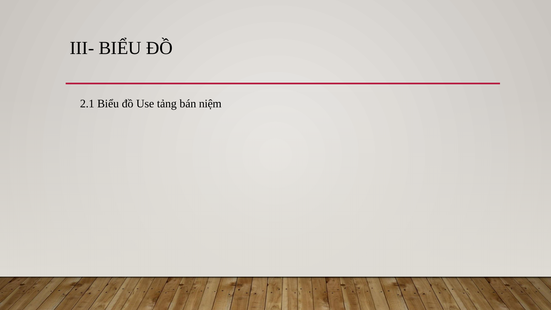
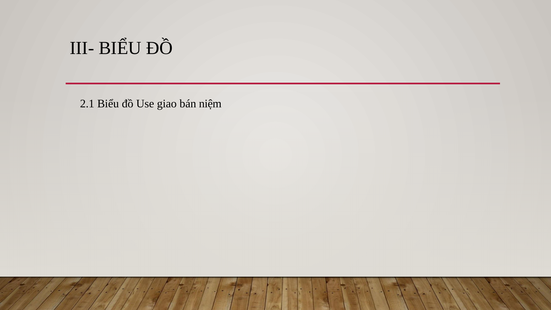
tảng: tảng -> giao (167, 104)
